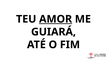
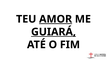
GUIARÁ underline: none -> present (53, 32)
